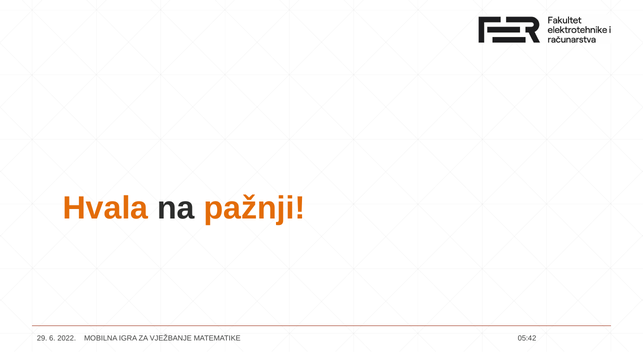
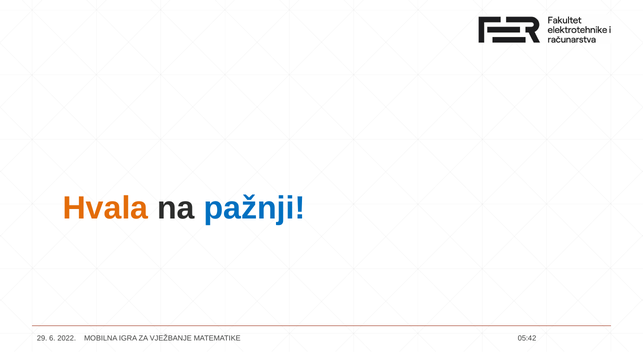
pažnji colour: orange -> blue (254, 208)
